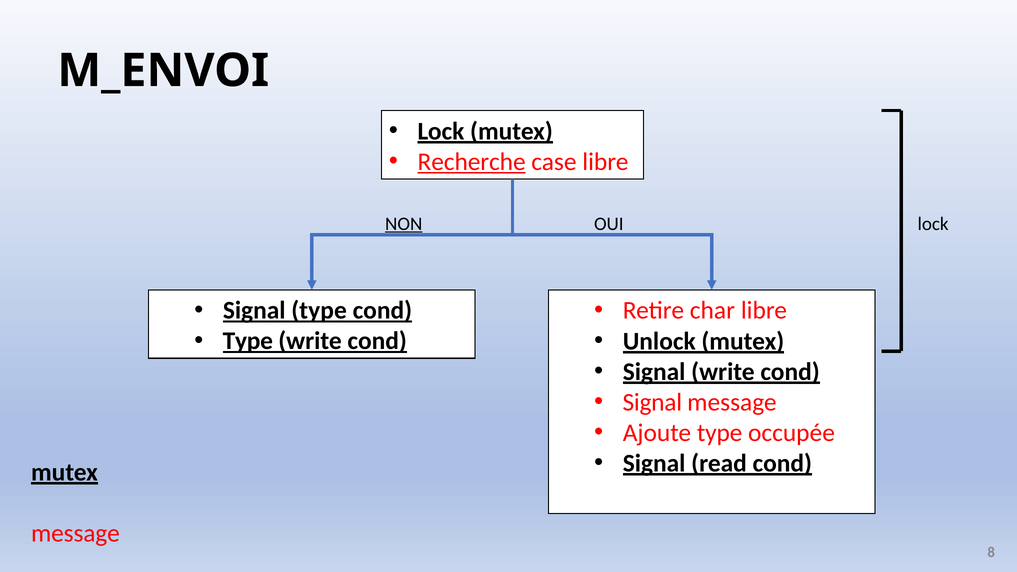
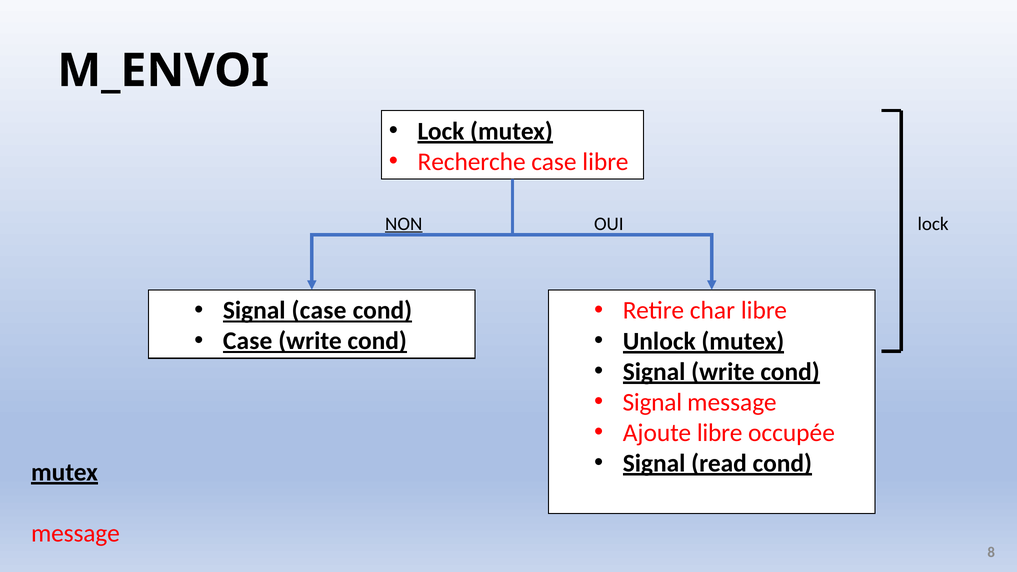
Recherche underline: present -> none (472, 162)
Signal type: type -> case (319, 311)
Type: Type -> Case (248, 341)
Ajoute type: type -> libre (720, 433)
